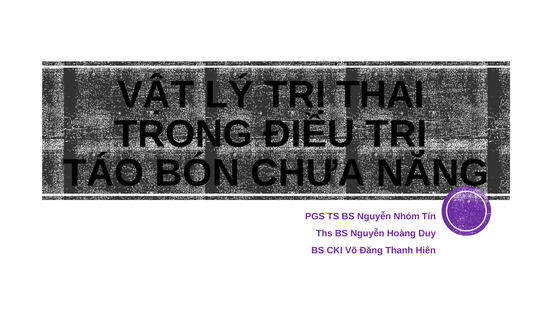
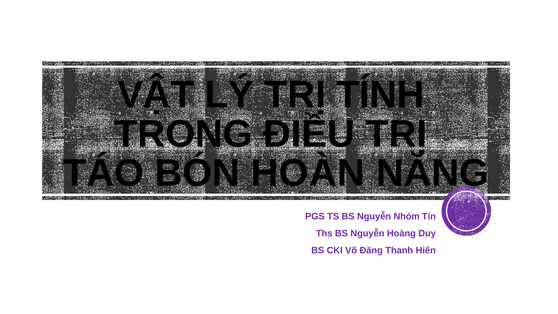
THAI: THAI -> TÍNH (380, 95)
CHƯA: CHƯA -> HOÀN (308, 173)
